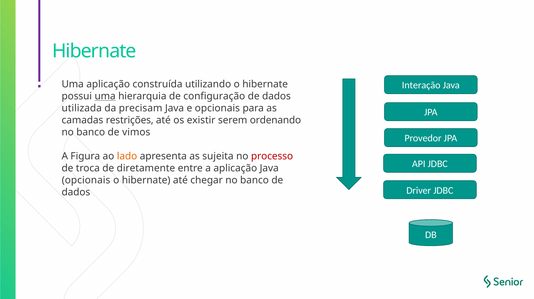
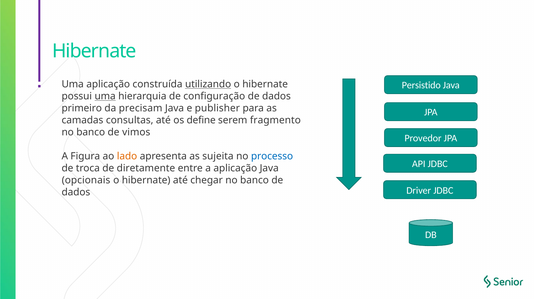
Interação: Interação -> Persistido (421, 85)
utilizando underline: none -> present (208, 84)
utilizada: utilizada -> primeiro (82, 108)
e opcionais: opcionais -> publisher (217, 108)
restrições: restrições -> consultas (130, 120)
existir: existir -> define (201, 120)
ordenando: ordenando -> fragmento (275, 120)
processo colour: red -> blue (272, 156)
